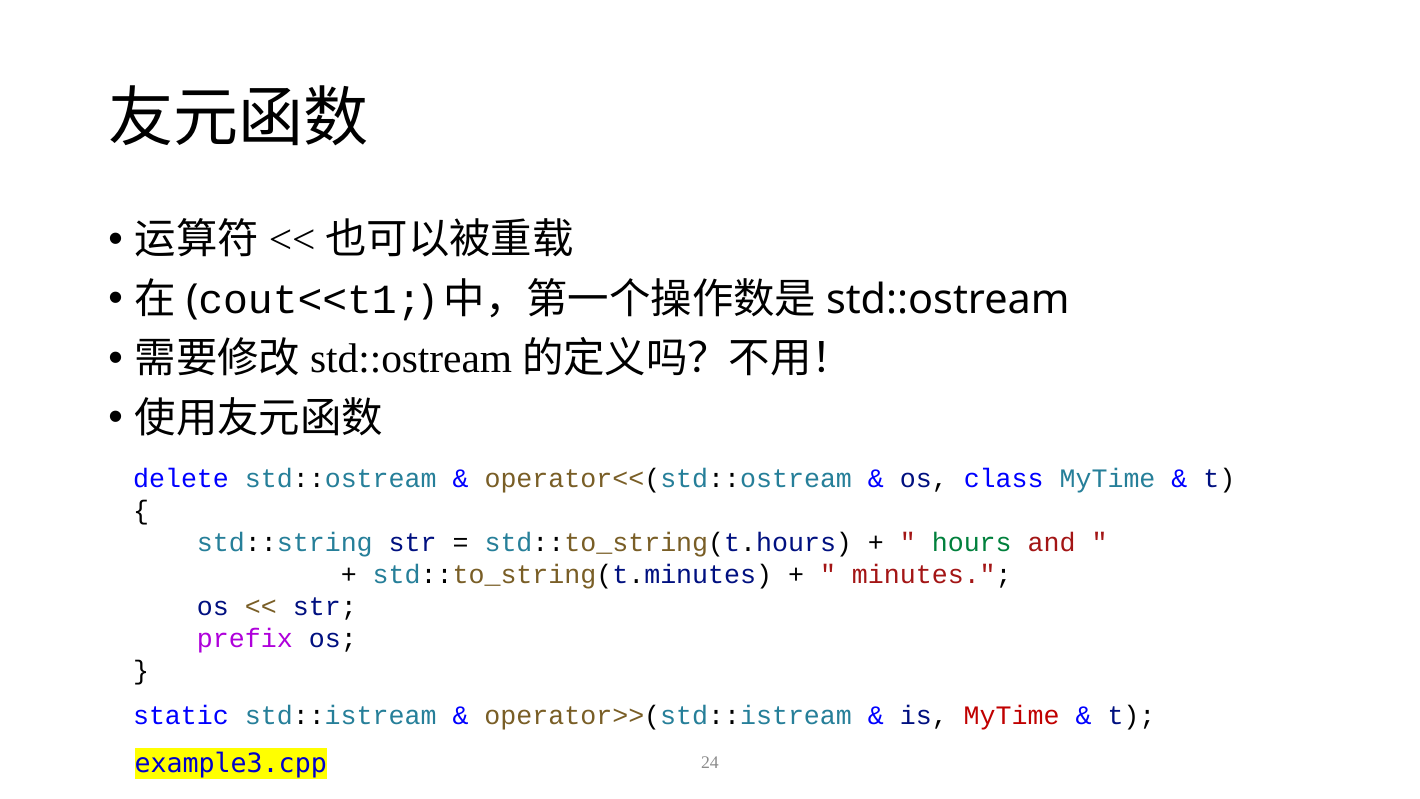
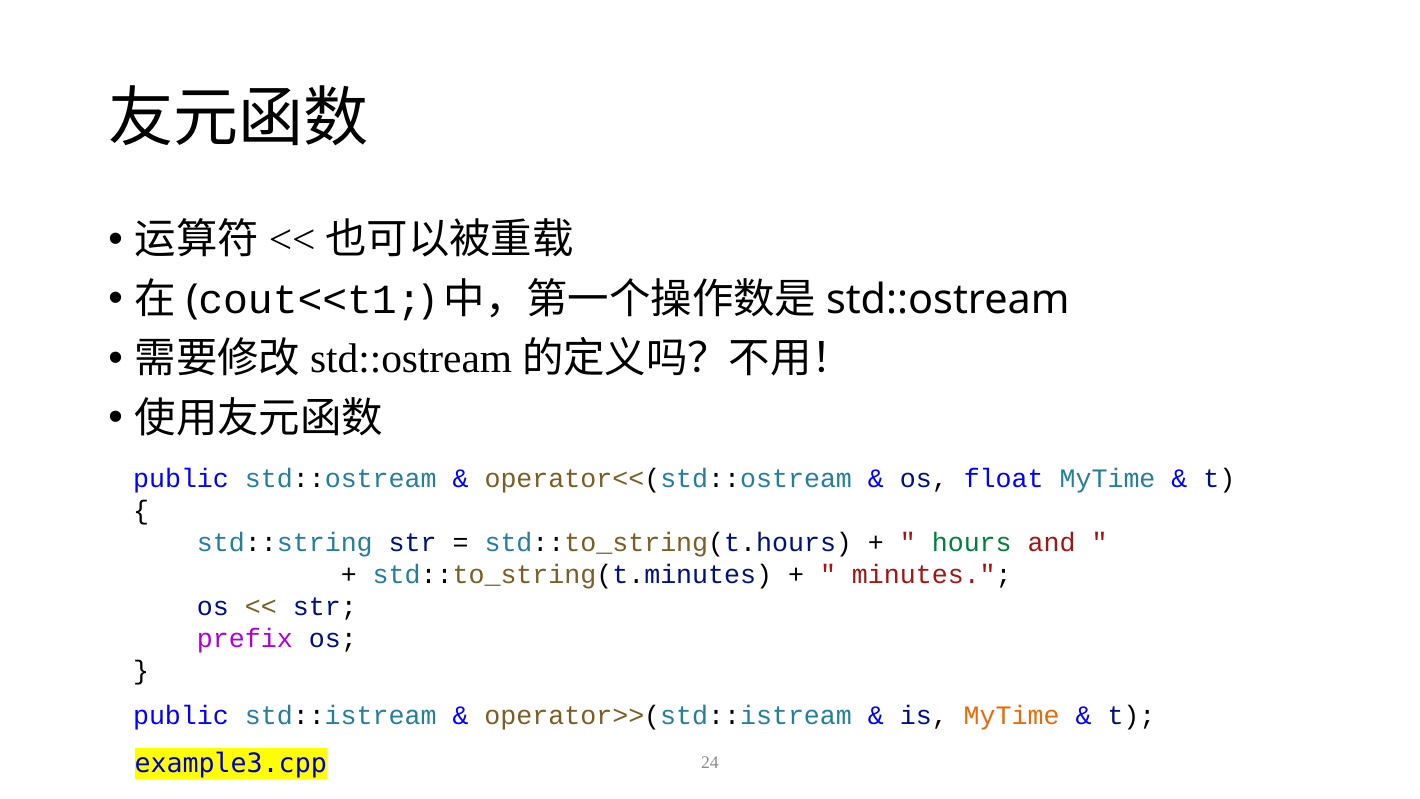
delete: delete -> public (181, 479)
class: class -> float (1004, 479)
static: static -> public (181, 715)
MyTime colour: red -> orange (1012, 715)
